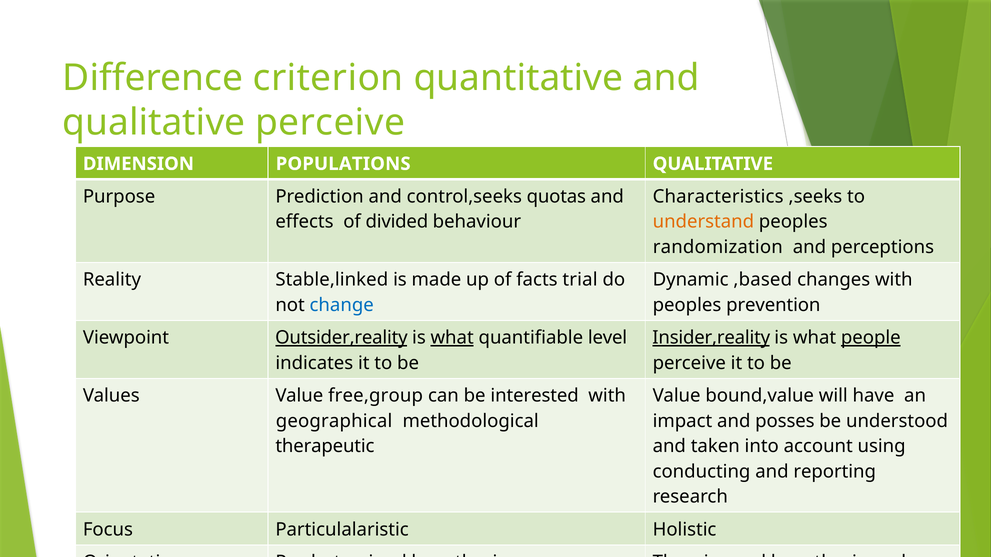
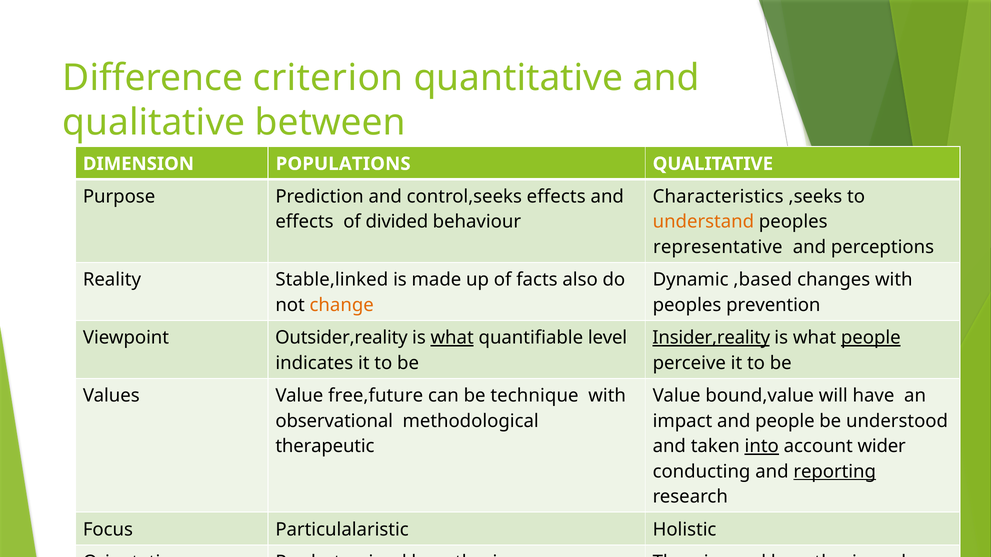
qualitative perceive: perceive -> between (330, 123)
control,seeks quotas: quotas -> effects (556, 197)
randomization: randomization -> representative (718, 247)
trial: trial -> also (580, 280)
change colour: blue -> orange (342, 305)
Outsider,reality underline: present -> none (341, 338)
free,group: free,group -> free,future (376, 396)
interested: interested -> technique (535, 396)
geographical: geographical -> observational (334, 421)
and posses: posses -> people (785, 421)
into underline: none -> present (762, 447)
using: using -> wider (882, 447)
reporting underline: none -> present (835, 472)
